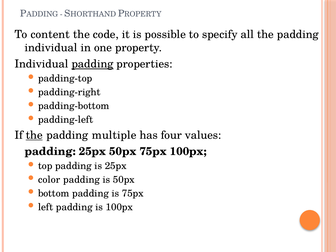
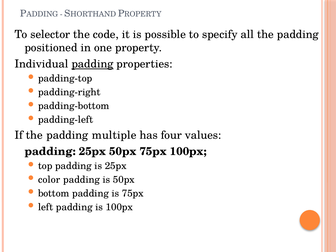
content: content -> selector (50, 34)
individual: individual -> positioned (51, 48)
the underline: present -> none (34, 135)
